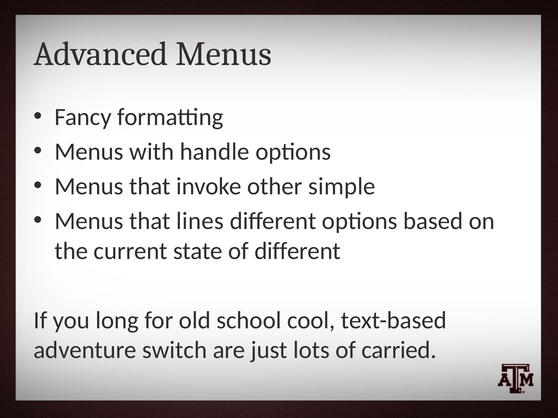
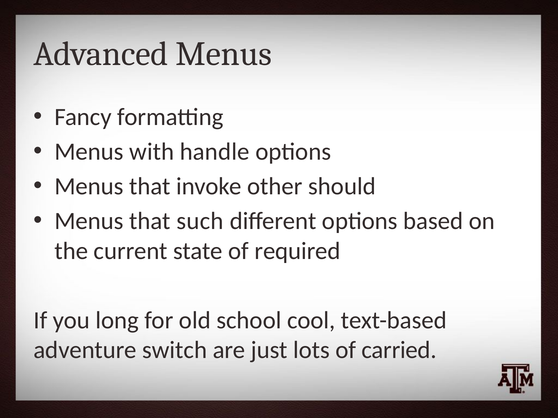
simple: simple -> should (342, 187)
lines: lines -> such (200, 221)
of different: different -> required (297, 251)
